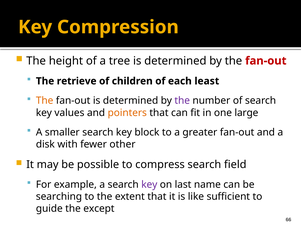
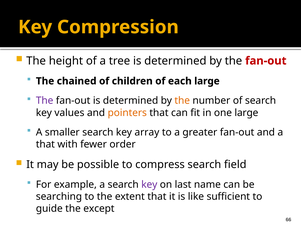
retrieve: retrieve -> chained (77, 81)
each least: least -> large (207, 81)
The colour: orange -> purple (45, 101)
the colour: purple -> orange (182, 101)
block: block -> array (147, 132)
disk: disk -> that (45, 144)
other: other -> order (123, 144)
